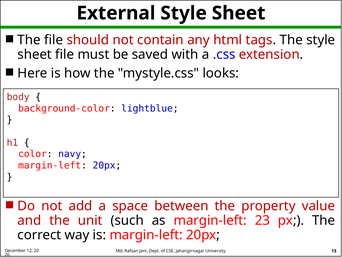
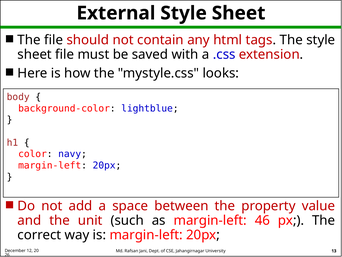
23: 23 -> 46 (262, 220)
